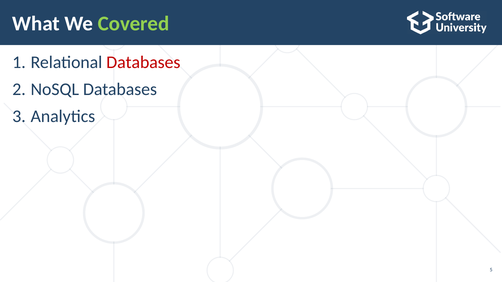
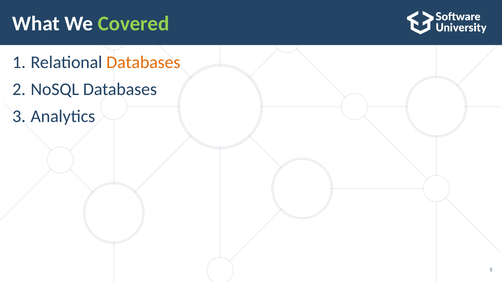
Databases colour: red -> orange (143, 62)
